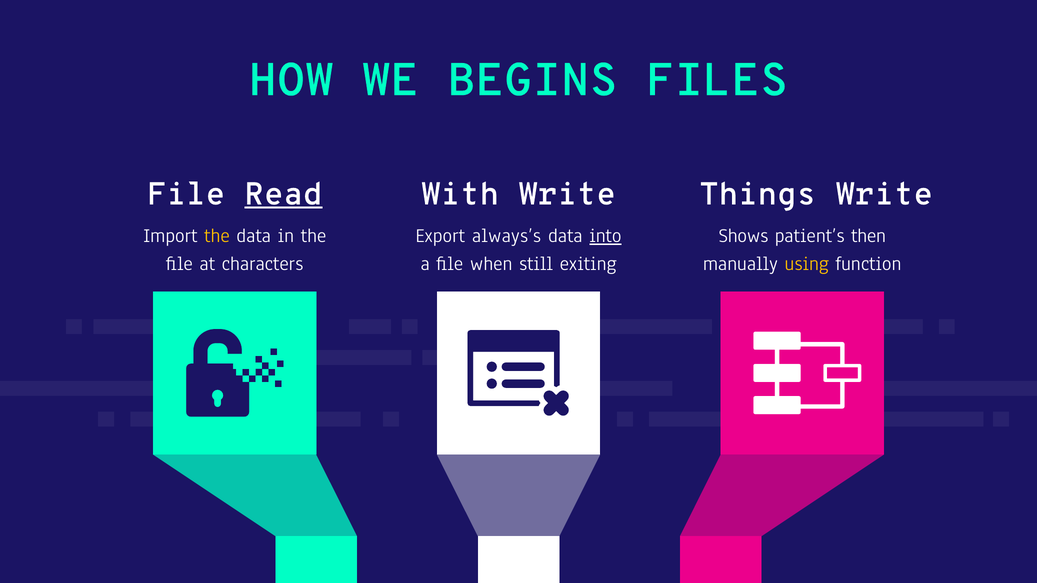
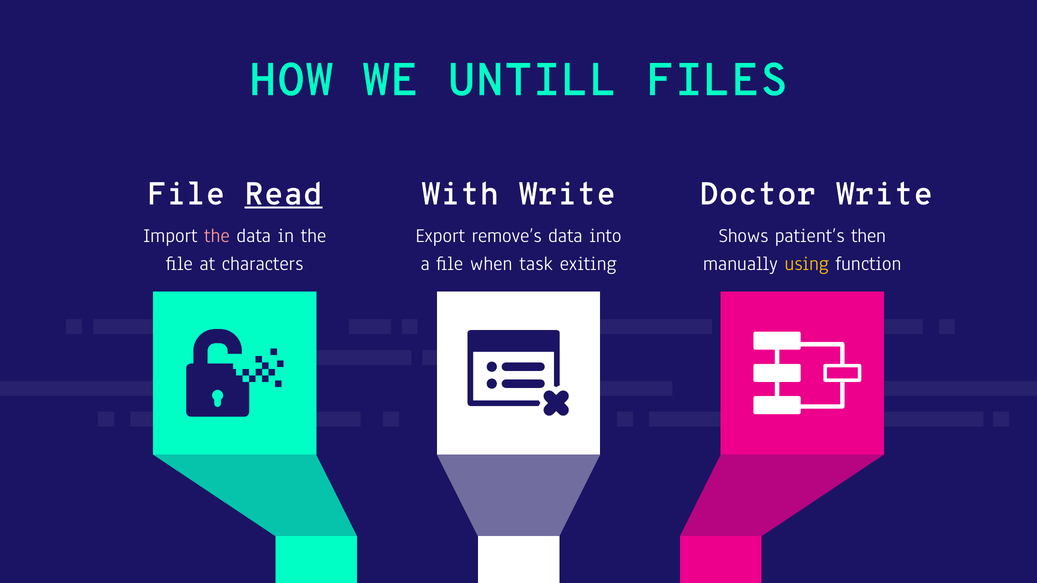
BEGINS: BEGINS -> UNTILL (533, 80)
Things: Things -> Doctor (758, 194)
the colour: yellow -> pink (217, 236)
always’s: always’s -> remove’s (507, 236)
into underline: present -> none (605, 236)
still: still -> task (536, 264)
